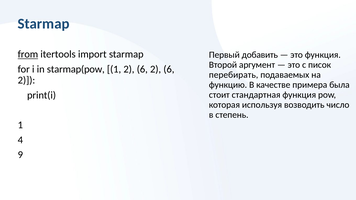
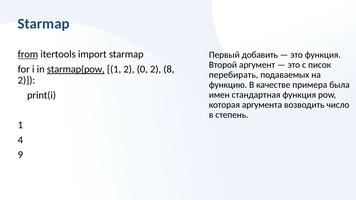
starmap(pow underline: none -> present (76, 69)
1 2 6: 6 -> 0 (142, 69)
6: 6 -> 8 (169, 69)
стоит: стоит -> имен (219, 95)
используя: используя -> аргумента (262, 105)
